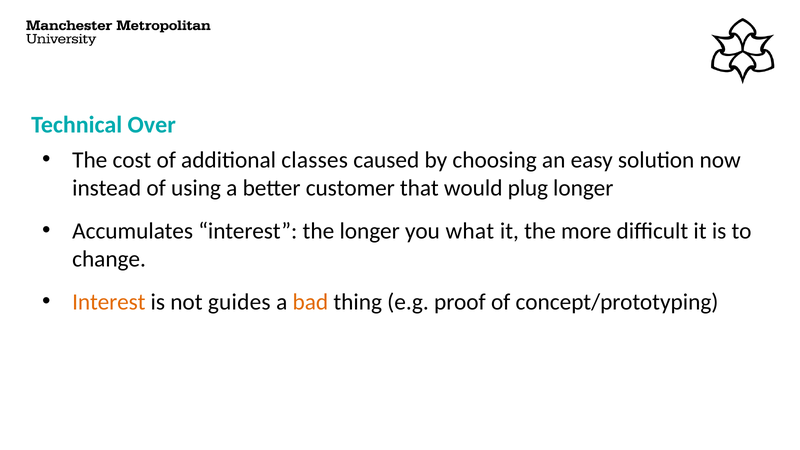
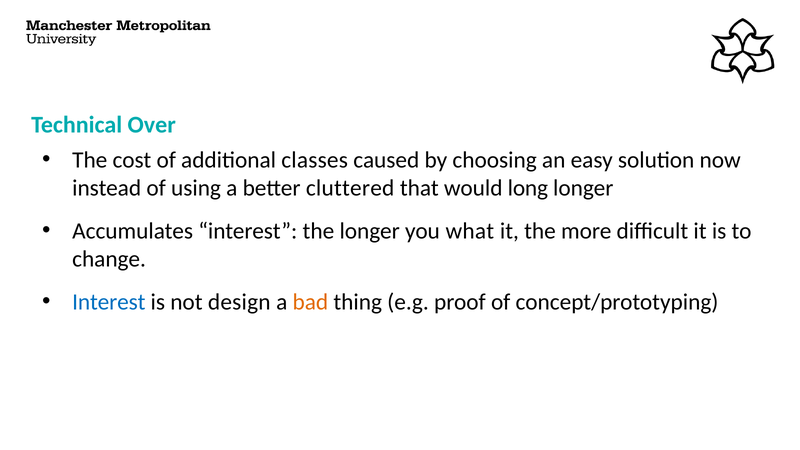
customer: customer -> cluttered (350, 188)
plug: plug -> long (528, 188)
Interest colour: orange -> blue (109, 302)
guides: guides -> design (239, 302)
